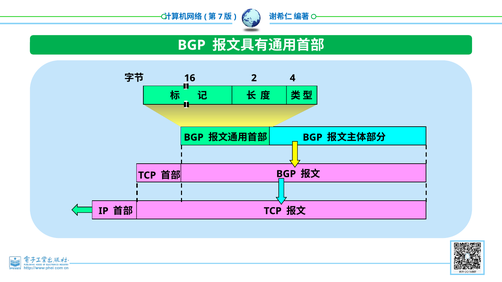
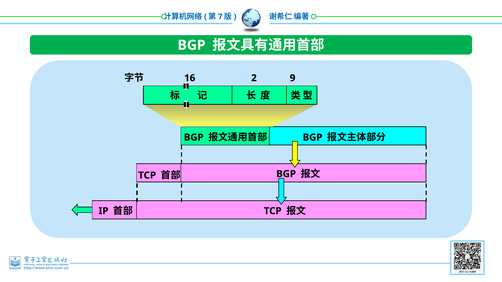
4: 4 -> 9 (293, 78)
